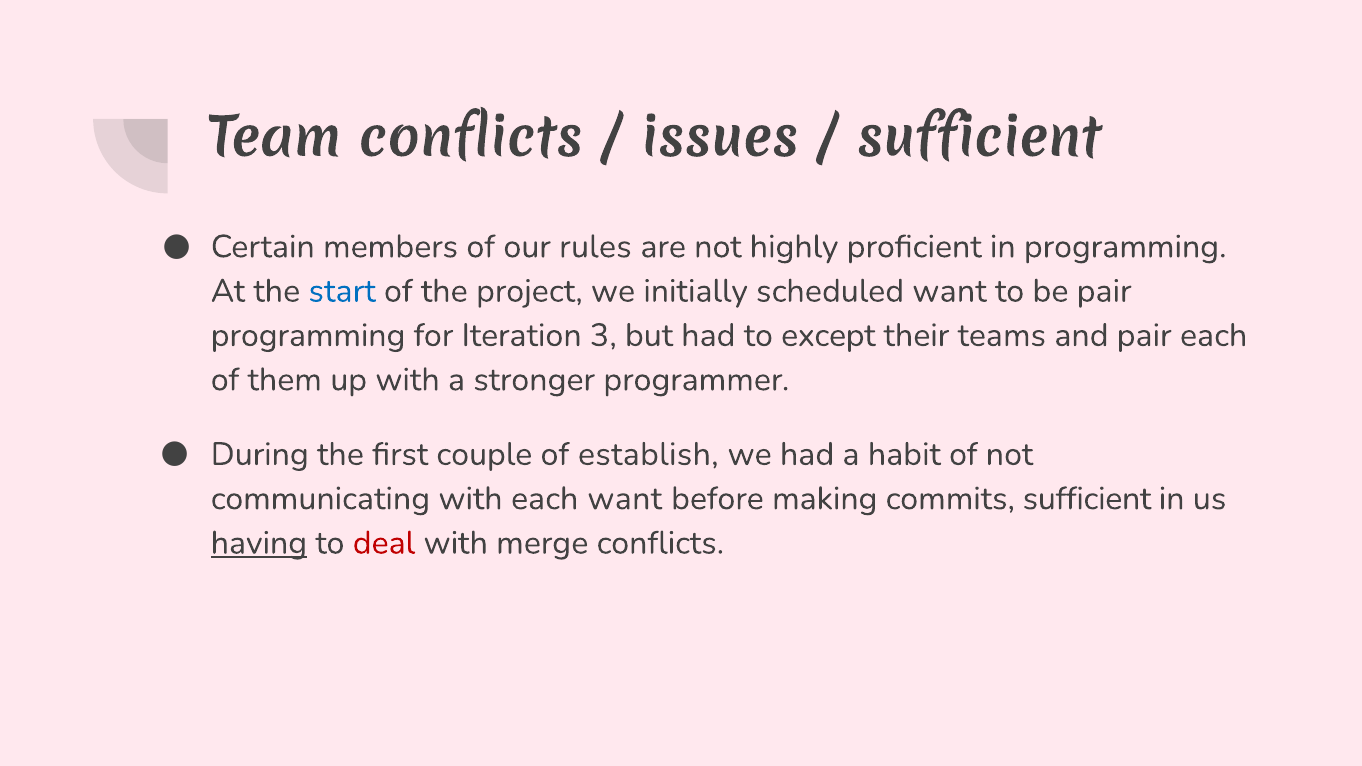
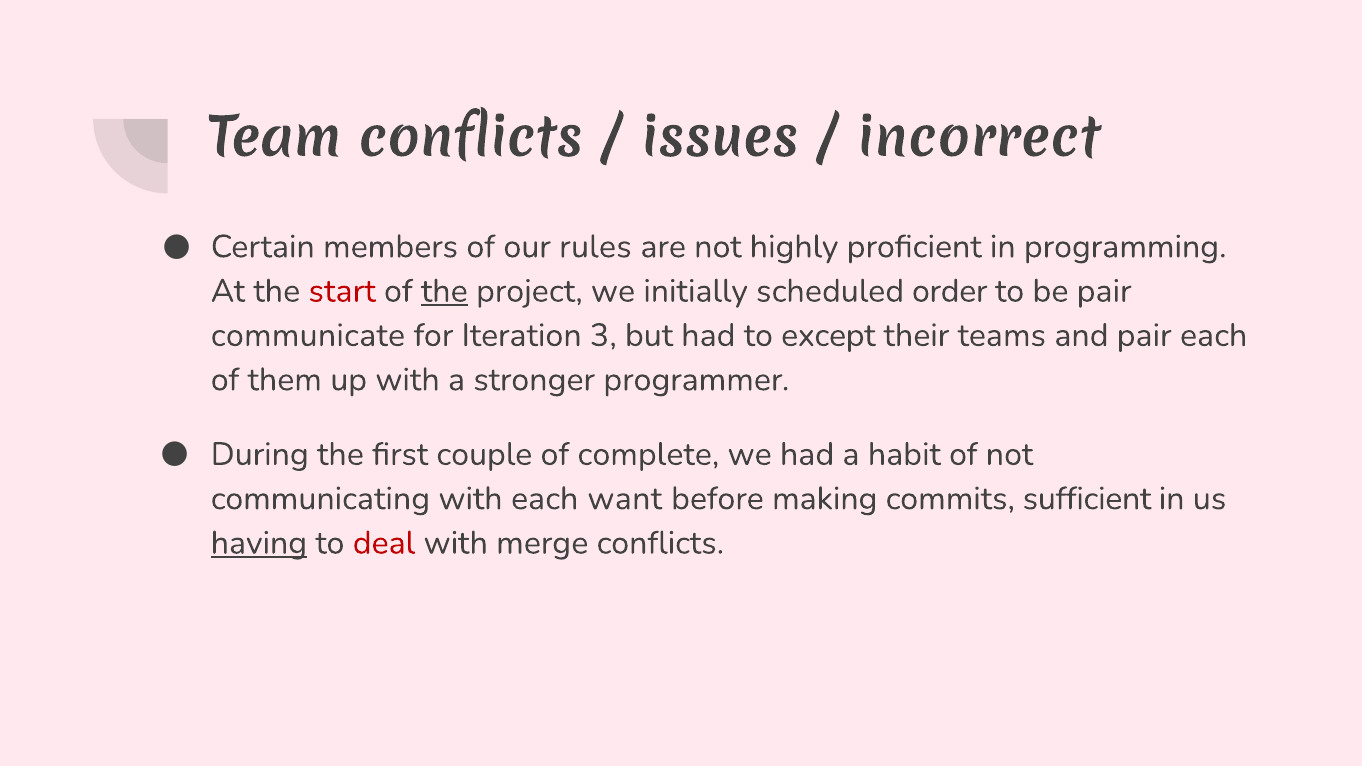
sufficient: sufficient -> incorrect (979, 138)
start colour: blue -> red (342, 291)
the underline: none -> present (444, 291)
scheduled want: want -> order (950, 291)
programming: programming -> communicate (308, 335)
establish: establish -> complete (648, 454)
